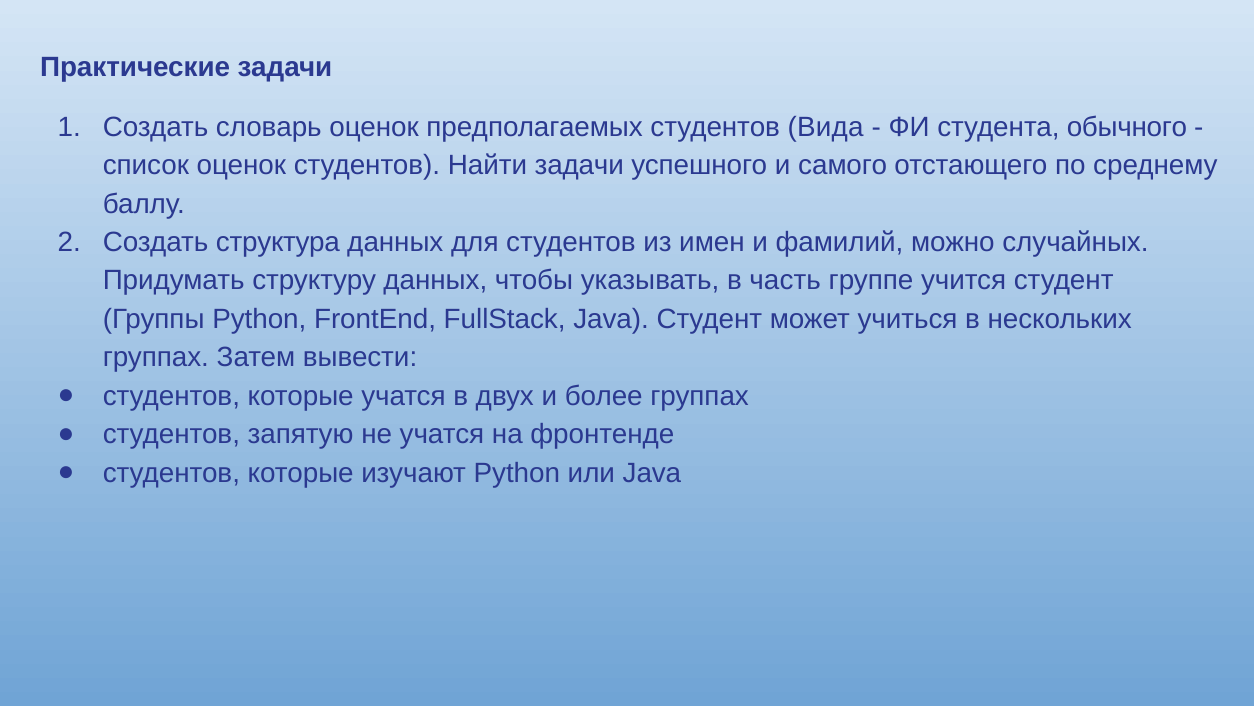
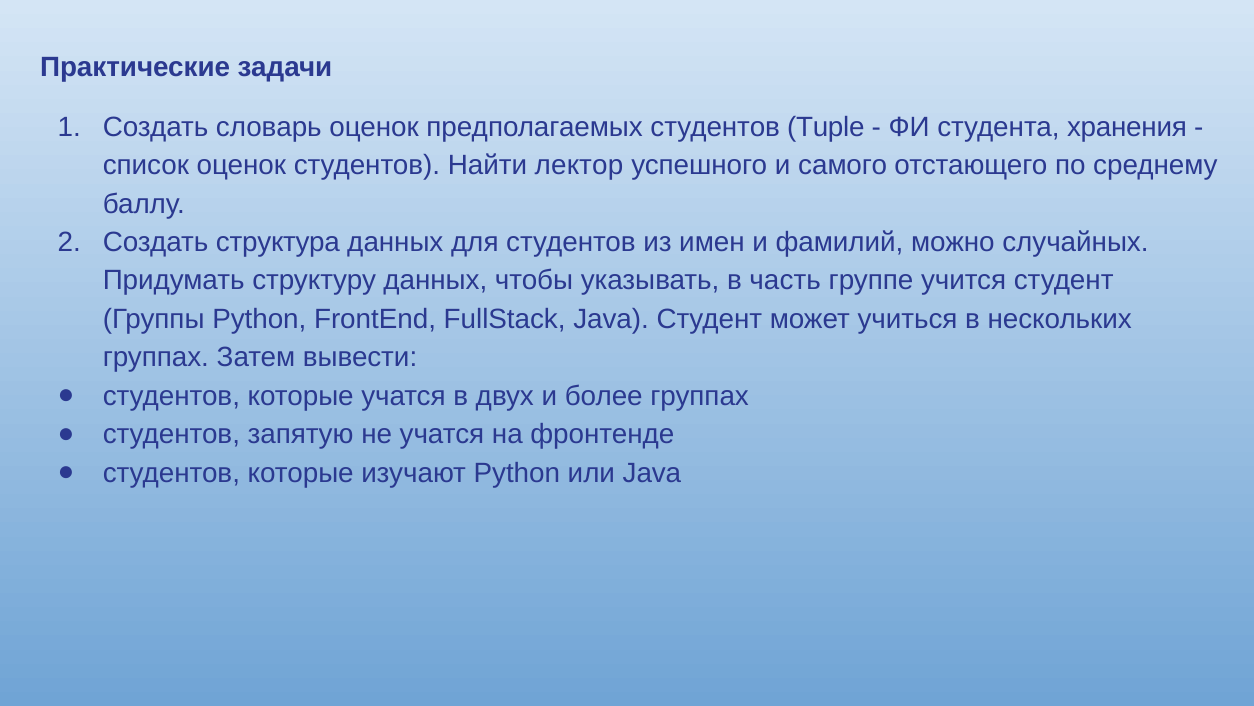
Вида: Вида -> Tuple (826, 127)
обычного: обычного -> хранения (1127, 127)
Найти задачи: задачи -> лектор (579, 165)
